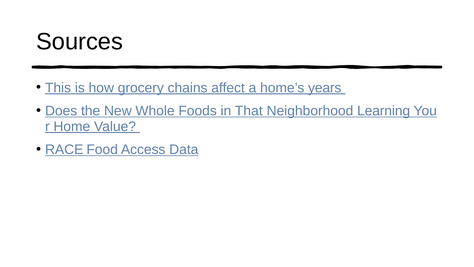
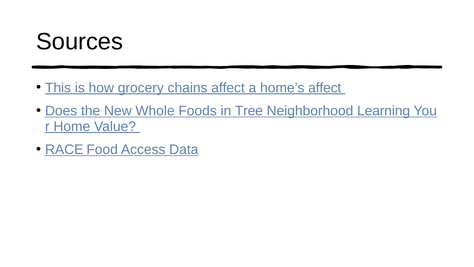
home’s years: years -> affect (325, 88)
That: That -> Tree (249, 111)
